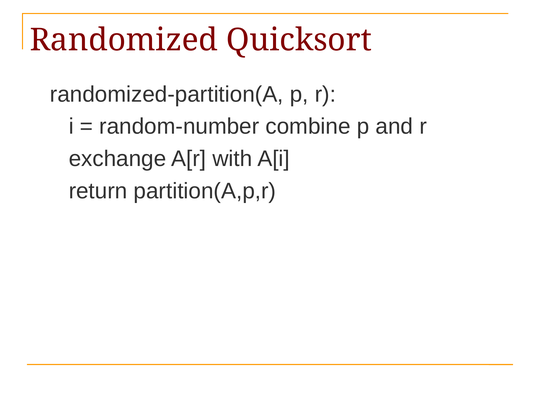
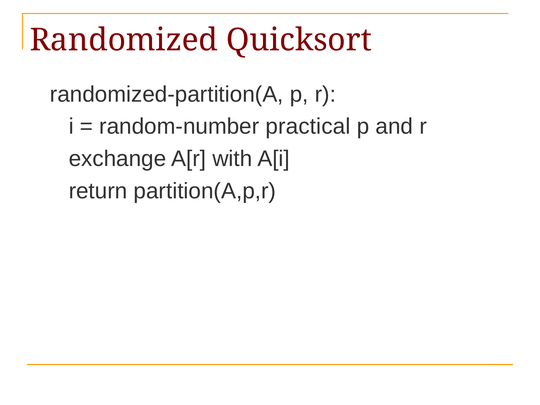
combine: combine -> practical (308, 127)
